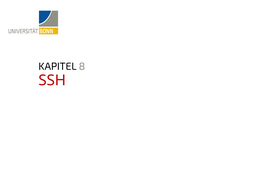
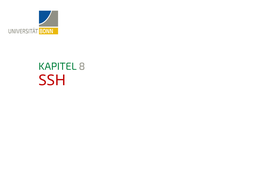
KAPITEL colour: black -> green (58, 67)
